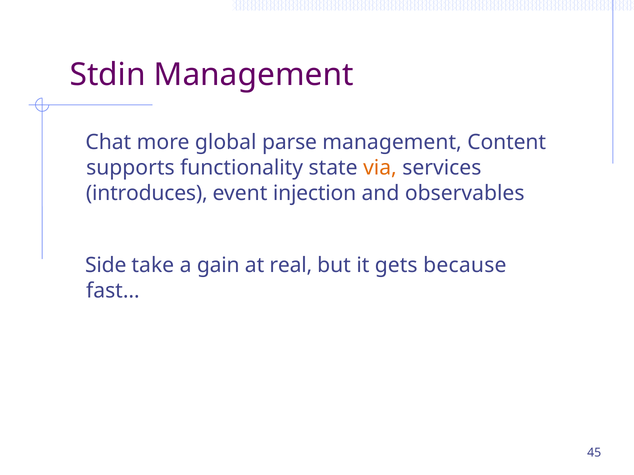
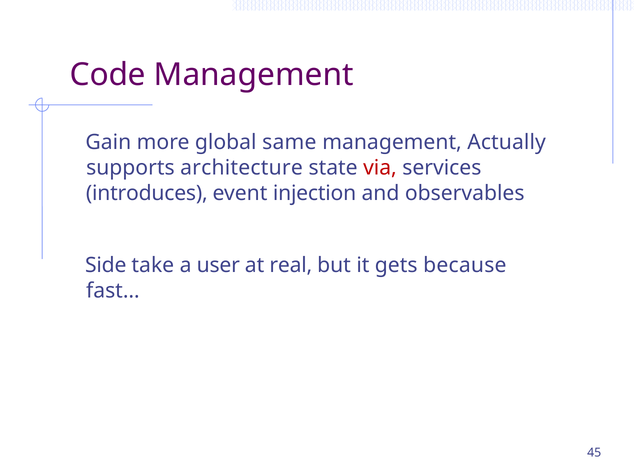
Stdin: Stdin -> Code (108, 75)
Chat: Chat -> Gain (108, 143)
parse: parse -> same (289, 143)
Content: Content -> Actually (507, 143)
functionality: functionality -> architecture (241, 168)
via colour: orange -> red (380, 168)
gain: gain -> user (218, 266)
